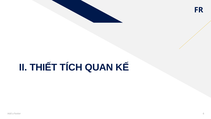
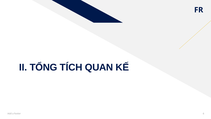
THIẾT: THIẾT -> TỔNG (43, 67)
